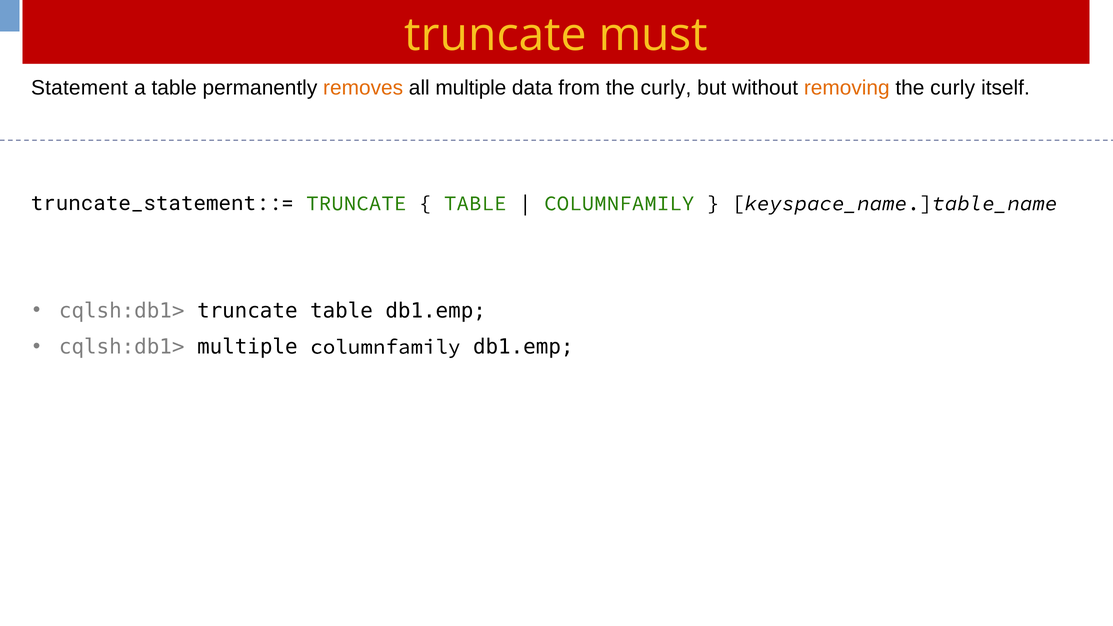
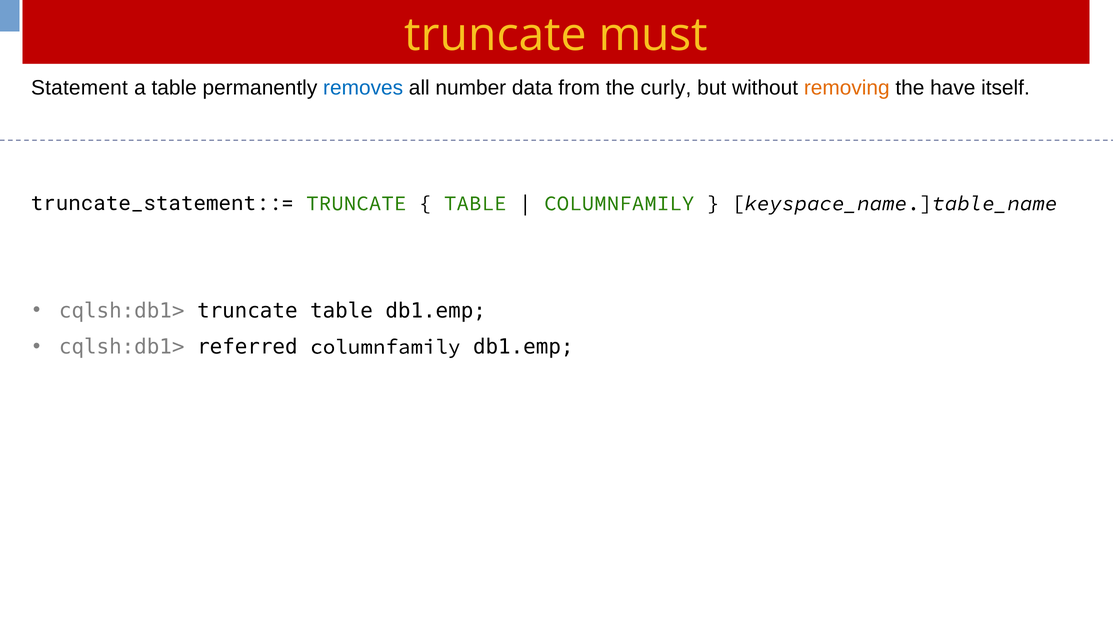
removes colour: orange -> blue (363, 88)
all multiple: multiple -> number (471, 88)
curly: curly -> have (953, 88)
cqlsh:db1> multiple: multiple -> referred (247, 347)
